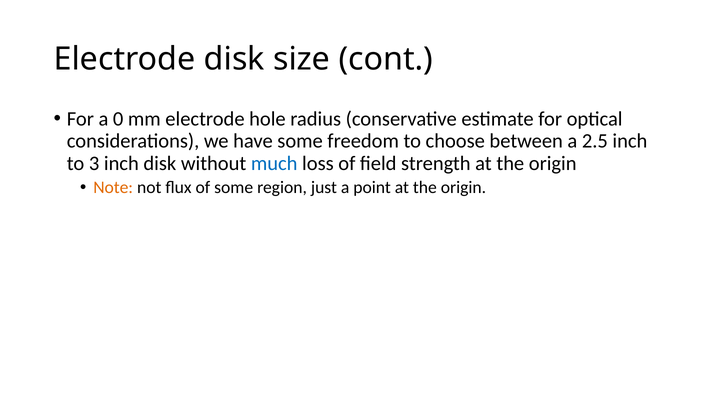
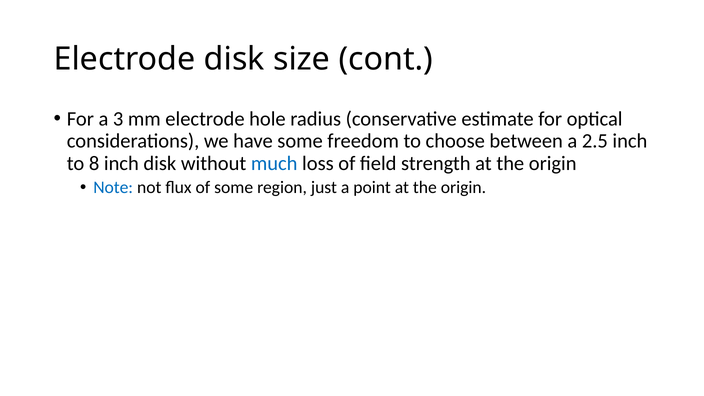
0: 0 -> 3 (118, 119)
3: 3 -> 8 (94, 163)
Note colour: orange -> blue (113, 188)
